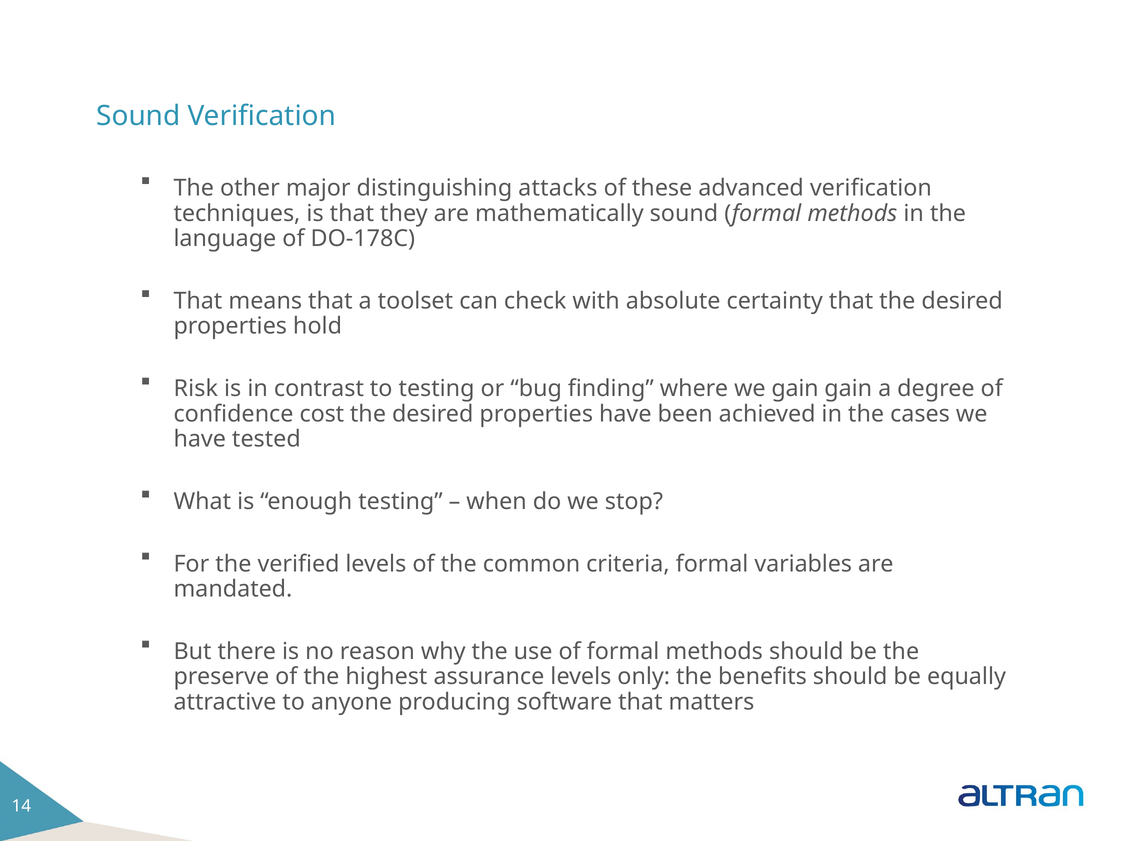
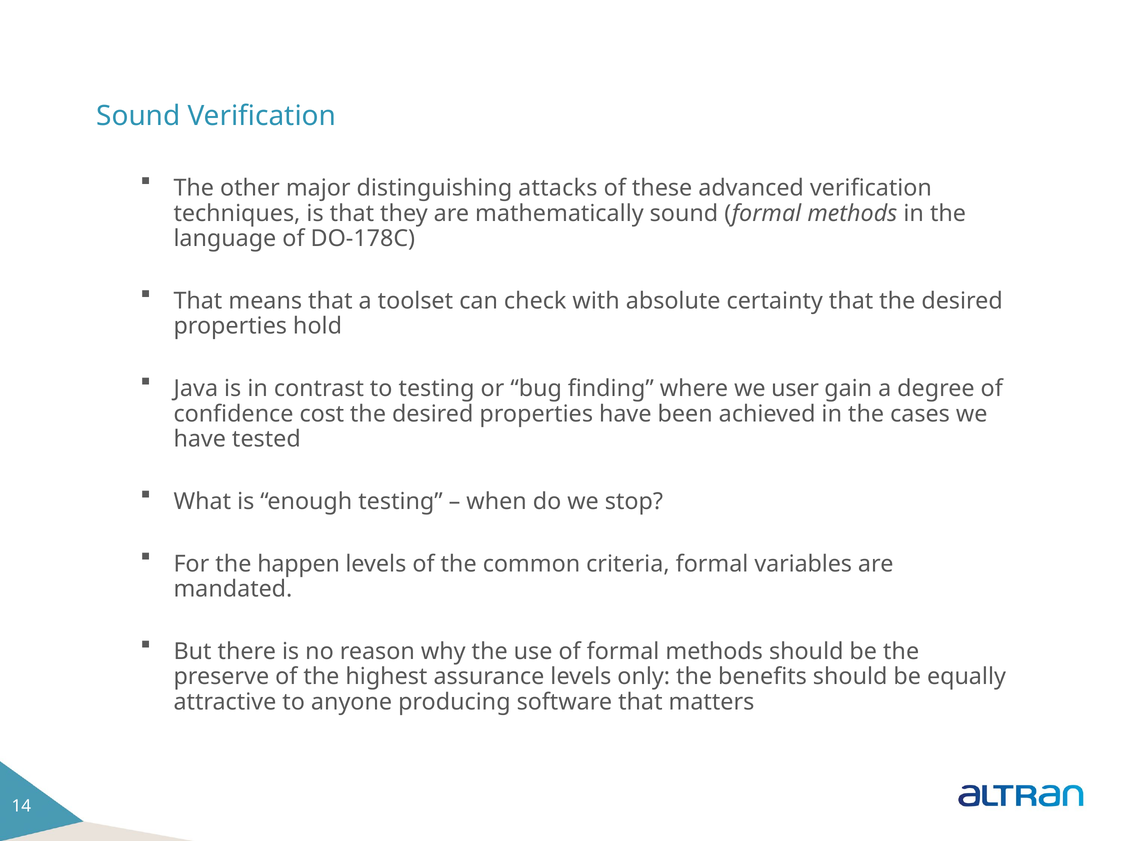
Risk: Risk -> Java (196, 389)
we gain: gain -> user (795, 389)
verified: verified -> happen (299, 564)
